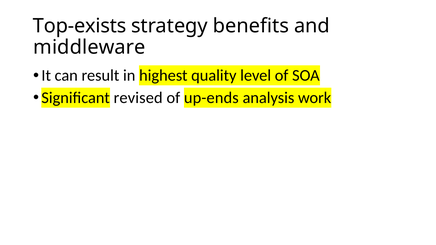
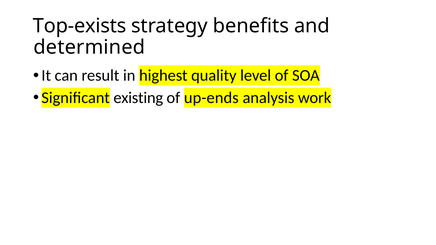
middleware: middleware -> determined (89, 47)
revised: revised -> existing (138, 98)
